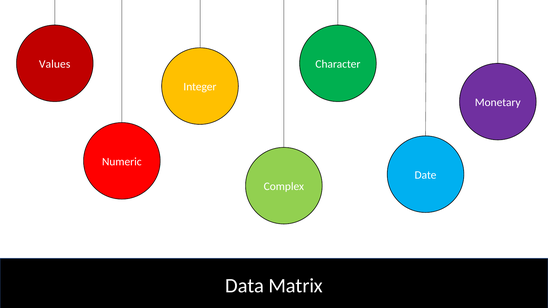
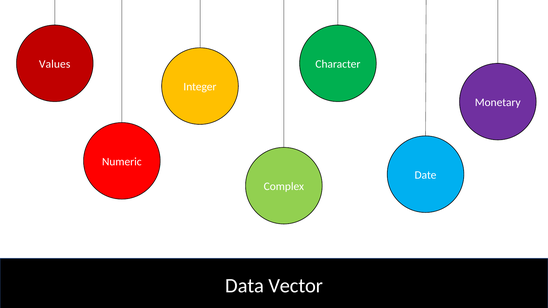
Matrix: Matrix -> Vector (296, 286)
